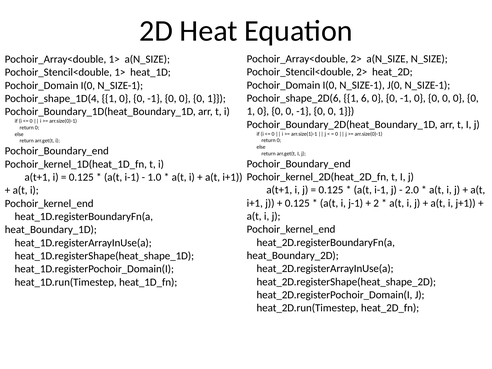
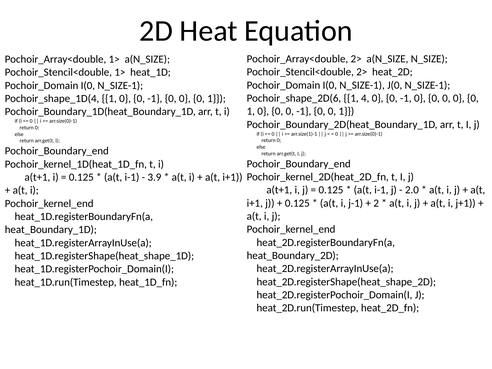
6: 6 -> 4 (365, 98)
1.0: 1.0 -> 3.9 (154, 177)
